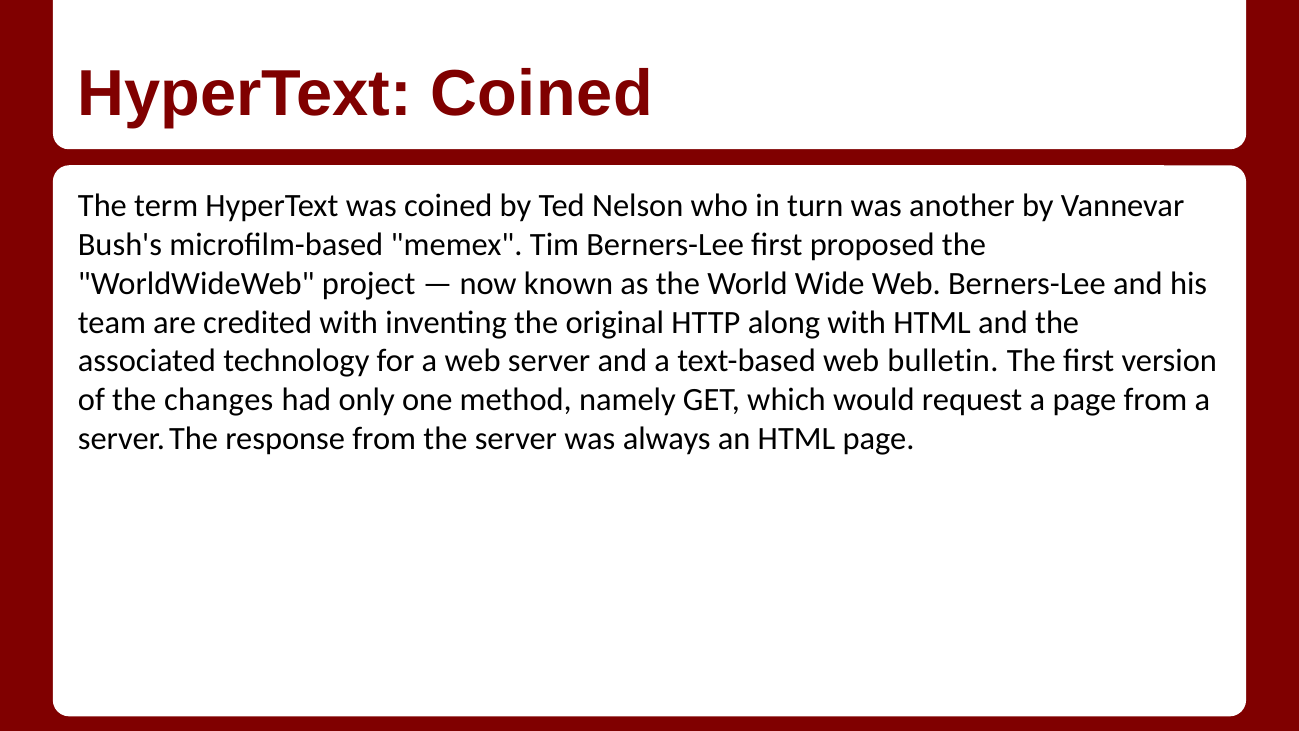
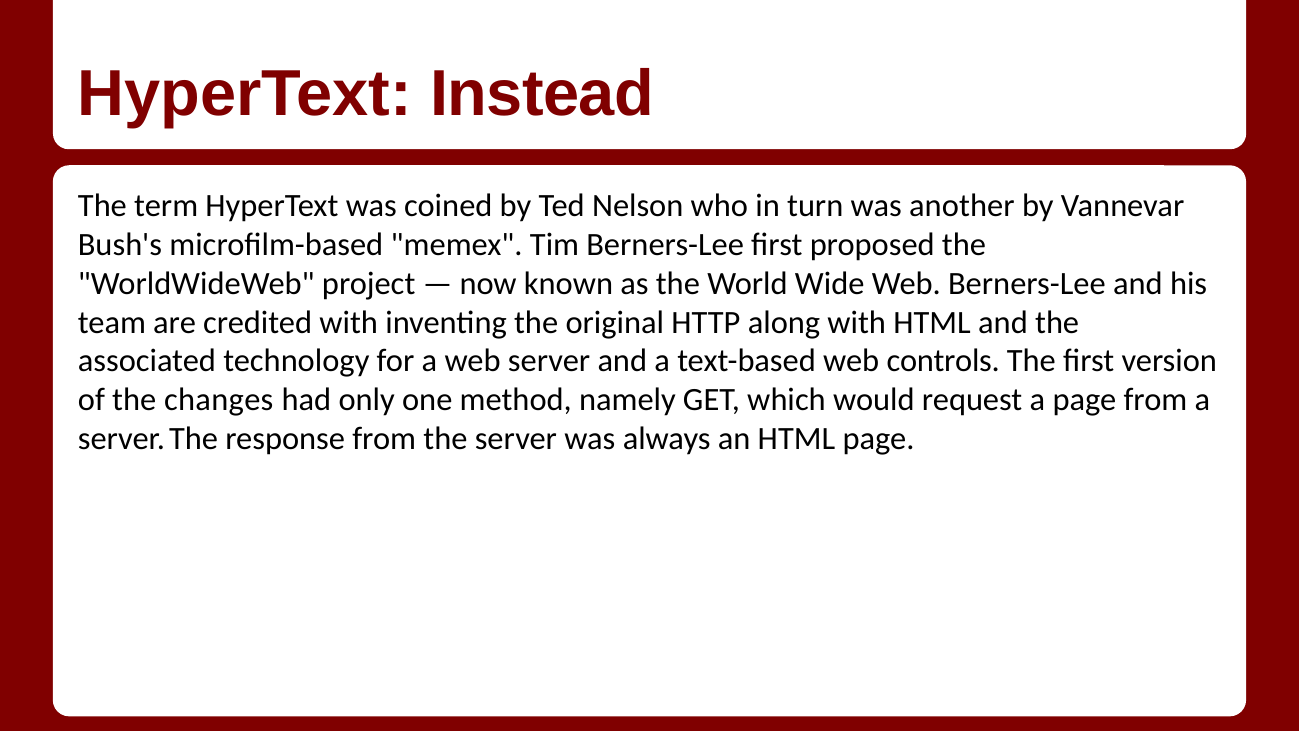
HyperText Coined: Coined -> Instead (542, 94)
bulletin: bulletin -> controls (943, 361)
